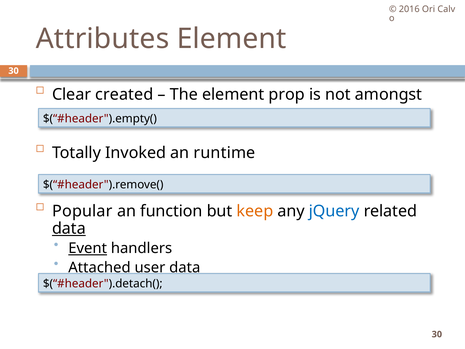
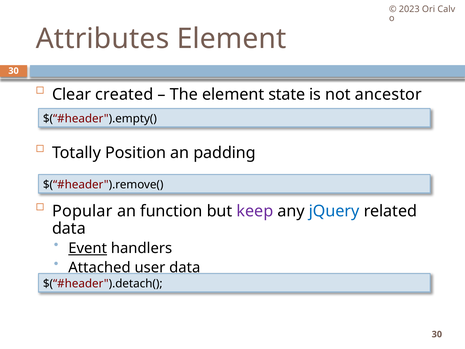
2016: 2016 -> 2023 (409, 9)
prop: prop -> state (287, 94)
amongst: amongst -> ancestor (388, 94)
Invoked: Invoked -> Position (136, 153)
runtime: runtime -> padding (225, 153)
keep colour: orange -> purple (255, 211)
data underline: present -> none (69, 228)
